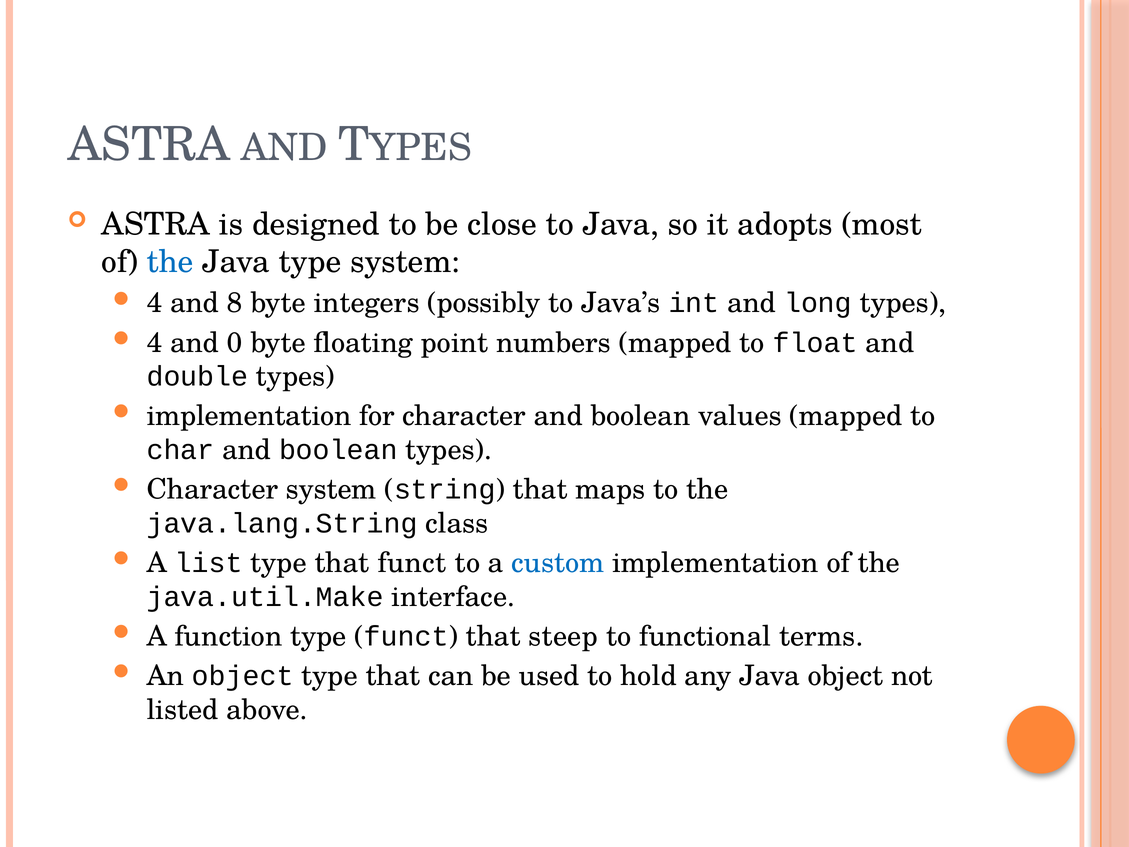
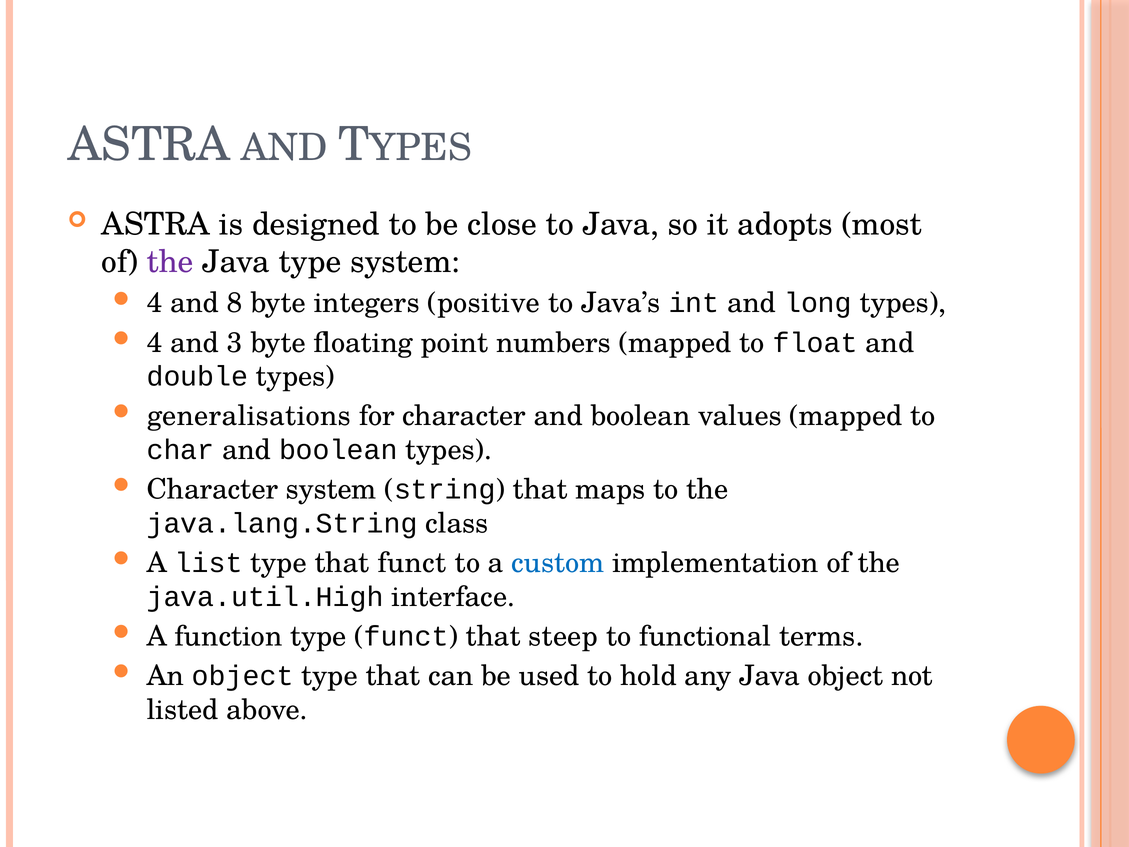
the colour: blue -> purple (170, 262)
possibly: possibly -> positive (484, 303)
0: 0 -> 3 (235, 343)
implementation: implementation -> generalisations (249, 416)
java.util.Make: java.util.Make -> java.util.High (265, 597)
